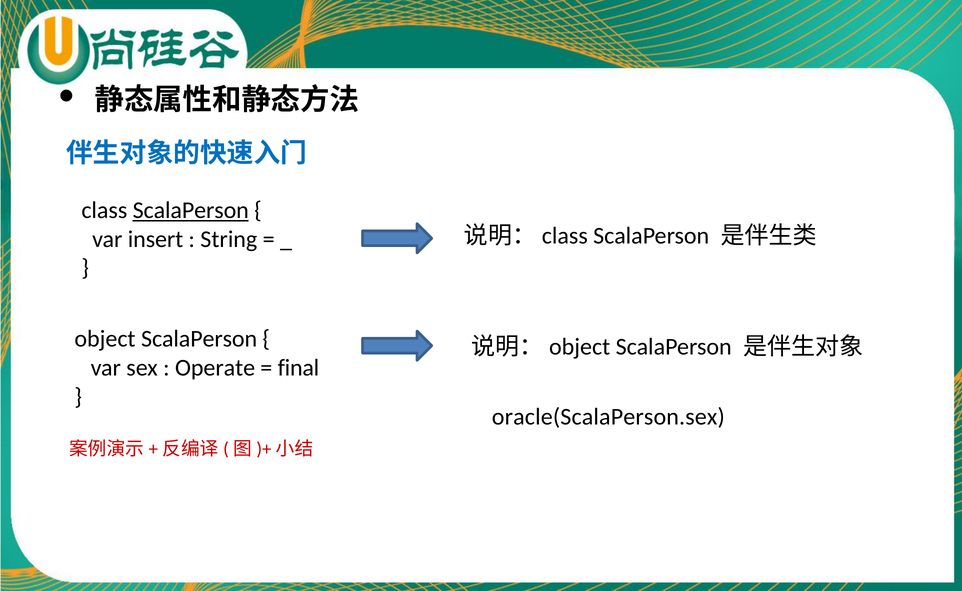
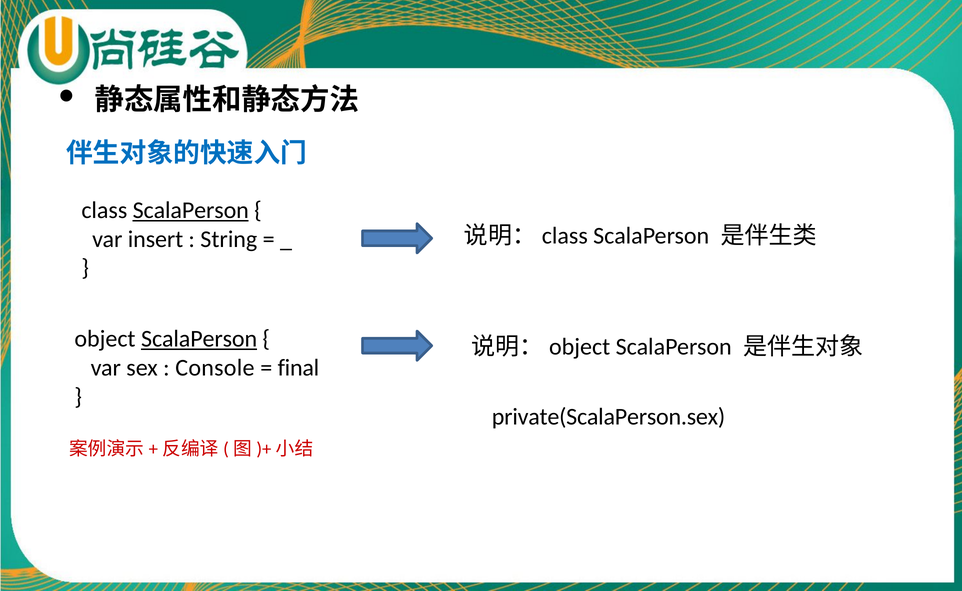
ScalaPerson underline: none -> present (199, 339)
Operate: Operate -> Console (215, 368)
oracle(ScalaPerson.sex: oracle(ScalaPerson.sex -> private(ScalaPerson.sex (609, 417)
